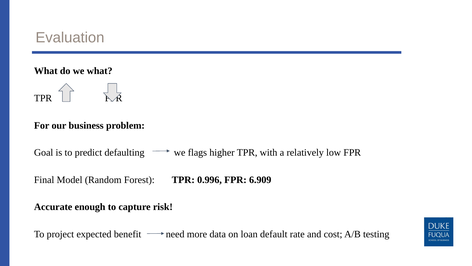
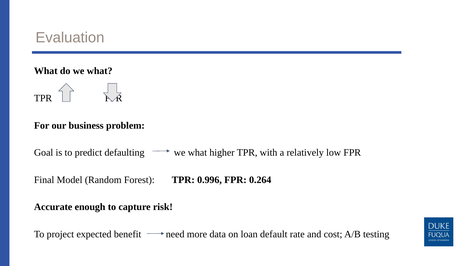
defaulting we flags: flags -> what (197, 152)
6.909: 6.909 -> 0.264 (260, 180)
